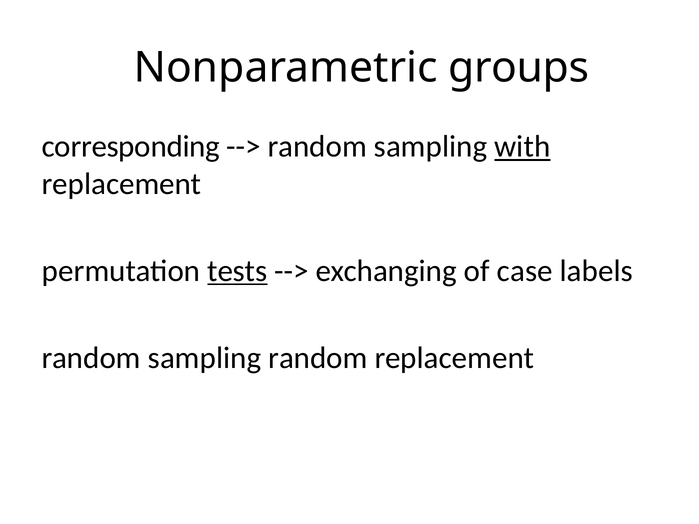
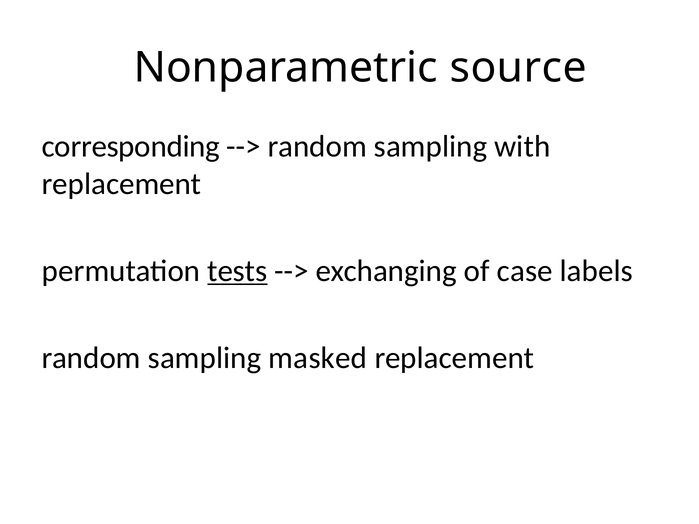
groups: groups -> source (518, 68)
with underline: present -> none (522, 147)
sampling random: random -> masked (318, 358)
